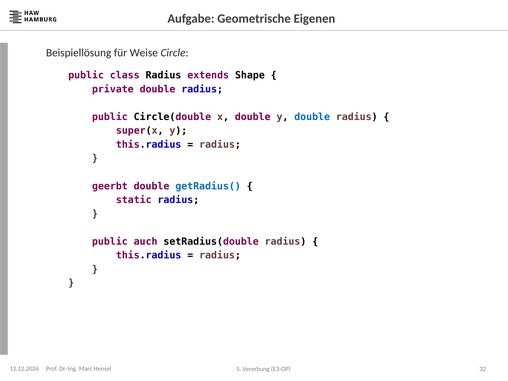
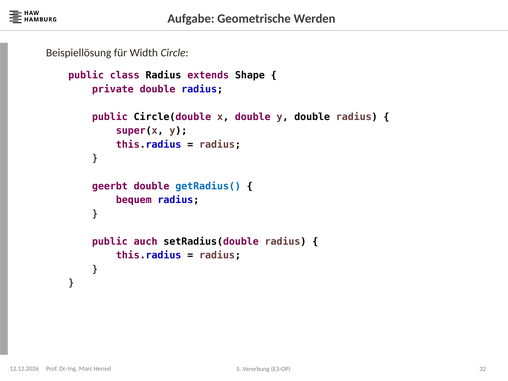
Eigenen: Eigenen -> Werden (315, 19)
Weise: Weise -> Width (144, 53)
double colour: blue -> black (312, 117)
static: static -> bequem (134, 200)
